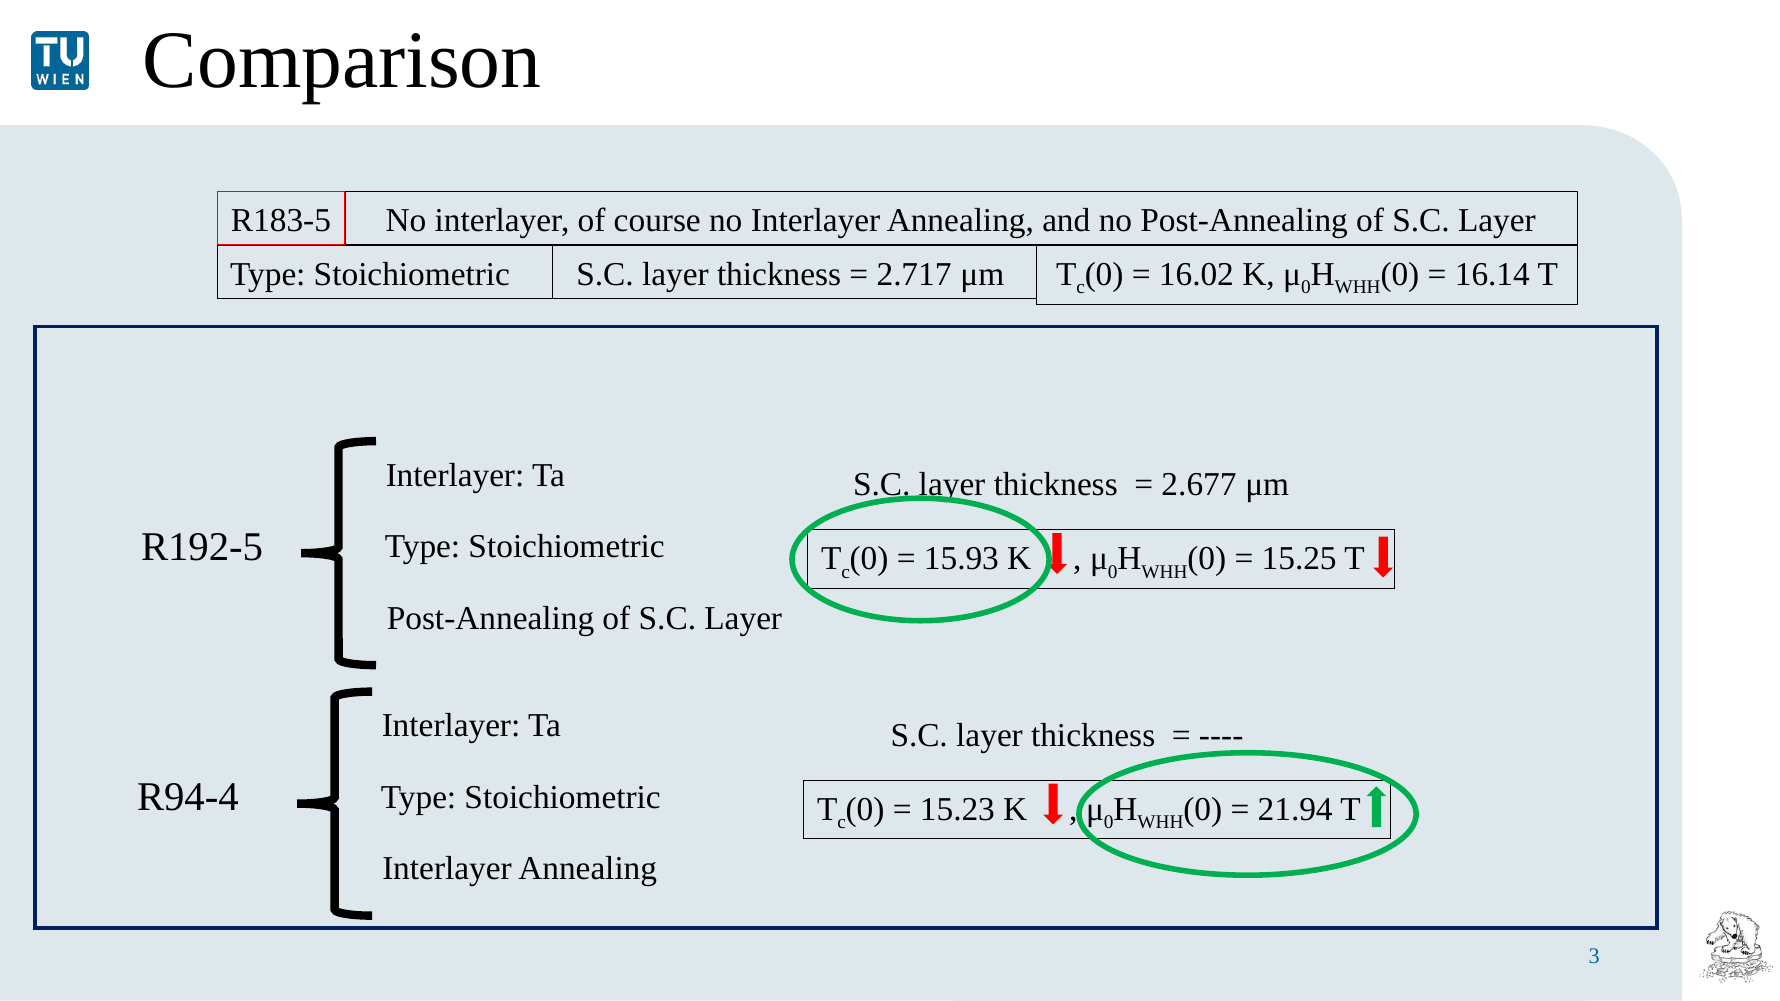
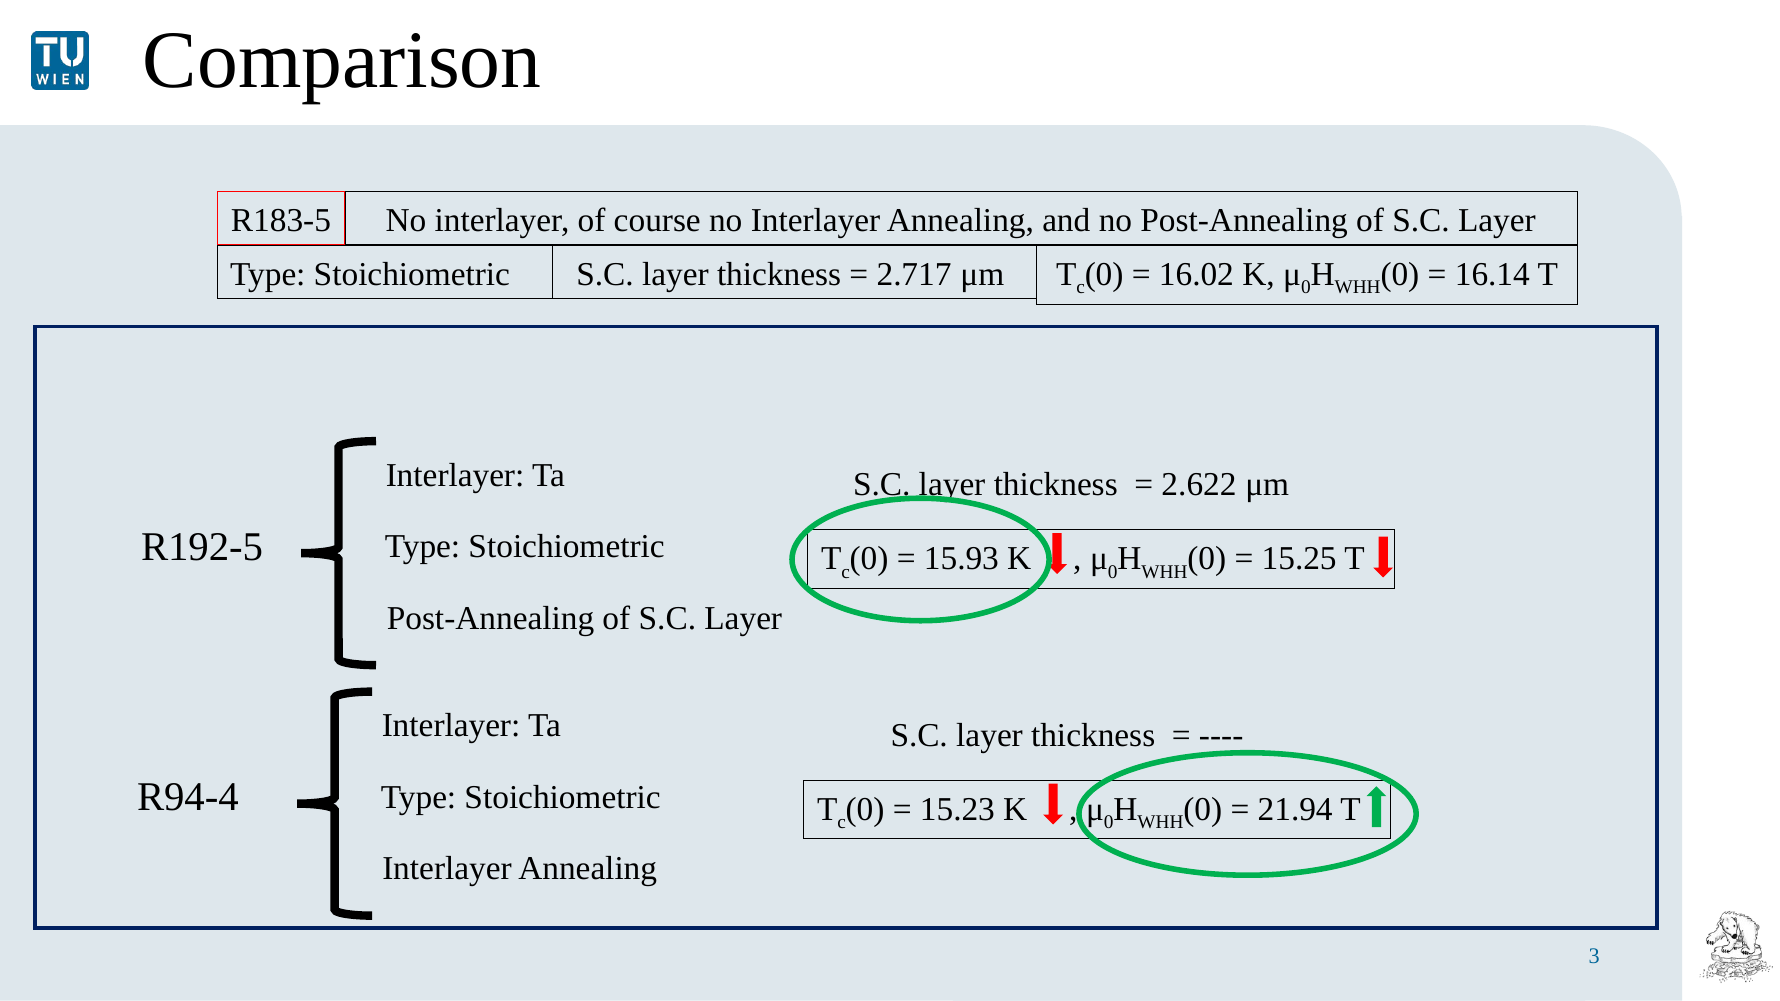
2.677: 2.677 -> 2.622 (1199, 485)
